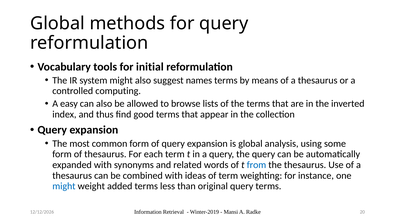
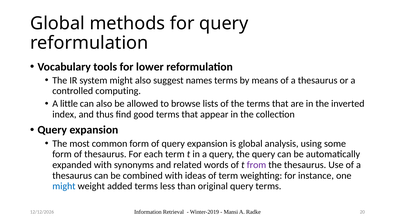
initial: initial -> lower (150, 67)
easy: easy -> little (69, 104)
from colour: blue -> purple (256, 165)
